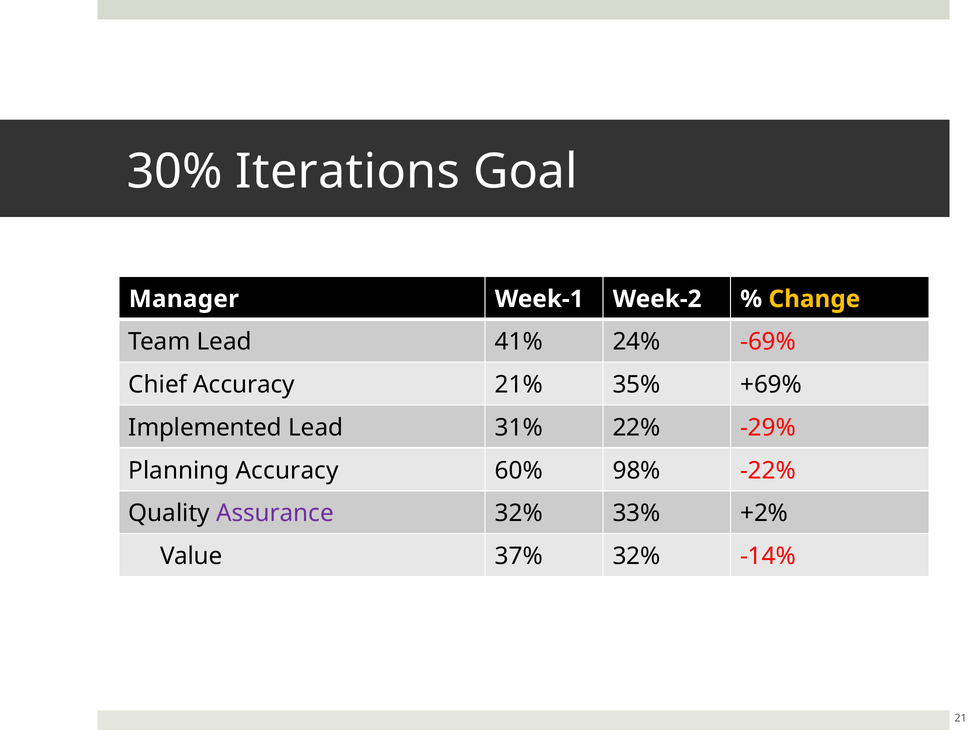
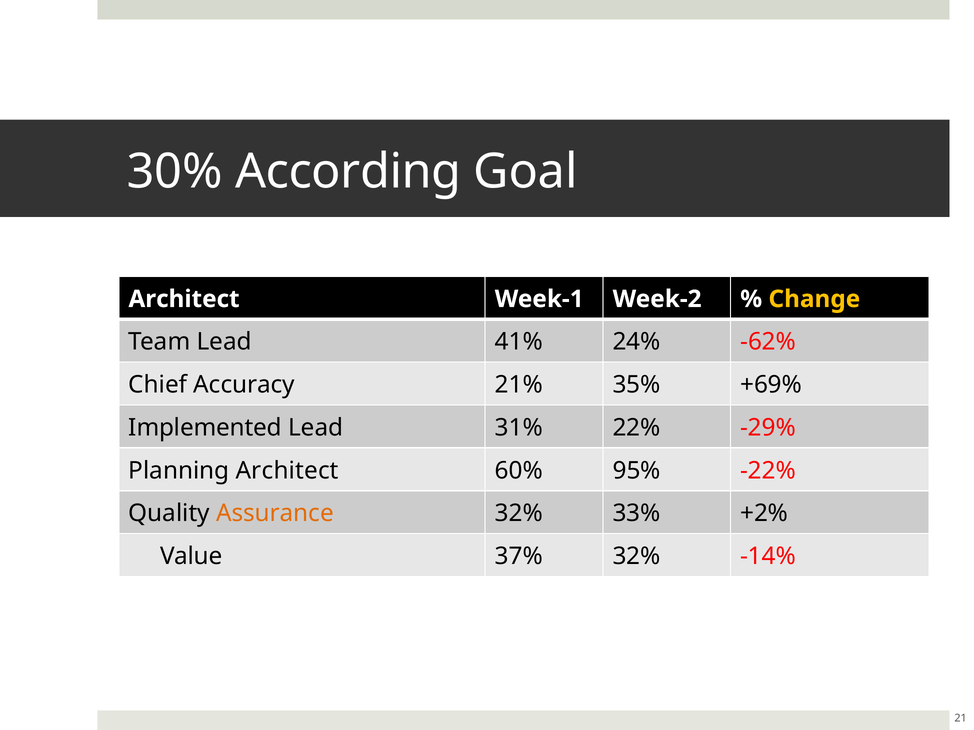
Iterations: Iterations -> According (348, 172)
Manager: Manager -> Architect (184, 299)
-69%: -69% -> -62% (768, 342)
Planning Accuracy: Accuracy -> Architect (287, 471)
98%: 98% -> 95% (637, 471)
Assurance colour: purple -> orange (275, 514)
